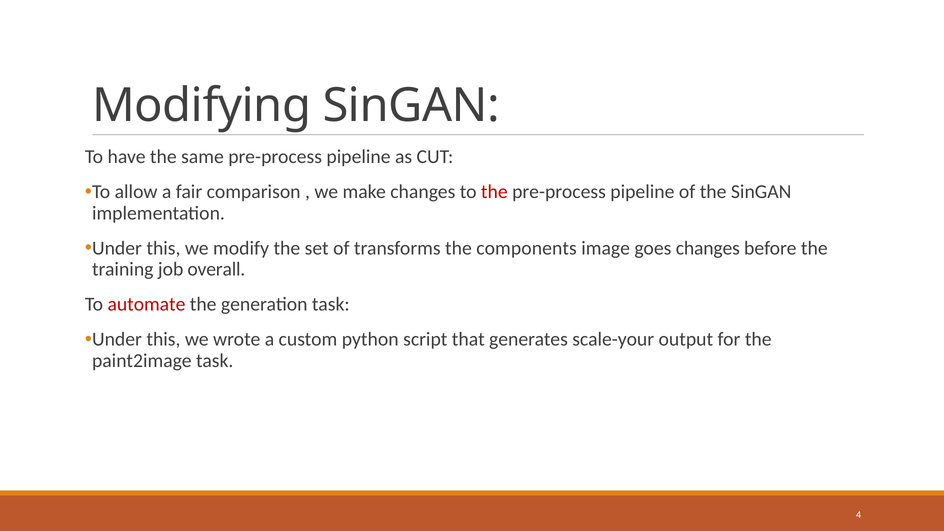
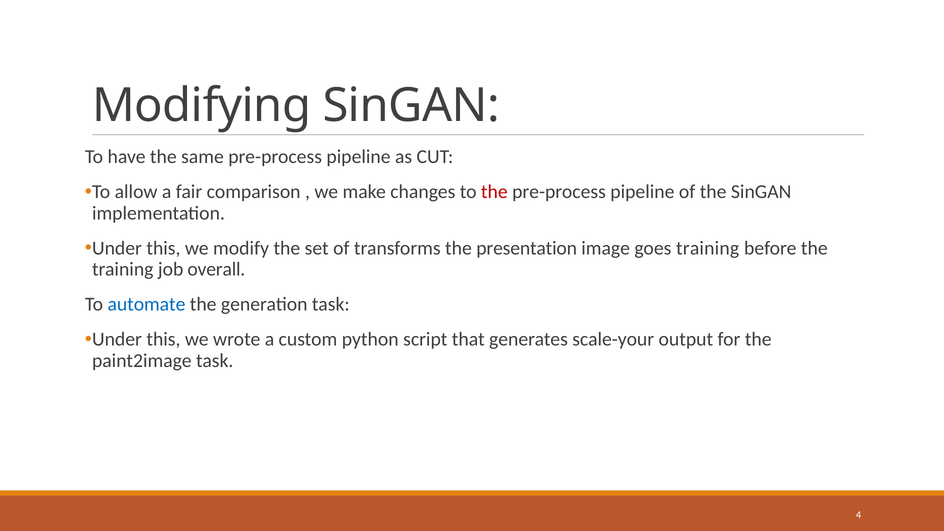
components: components -> presentation (527, 248)
goes changes: changes -> training (708, 248)
automate colour: red -> blue (147, 304)
